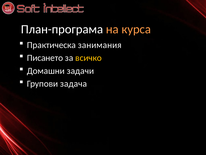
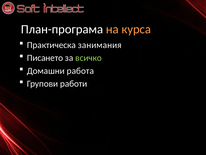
всичко colour: yellow -> light green (89, 58)
задачи: задачи -> работа (80, 71)
задача: задача -> работи (74, 83)
